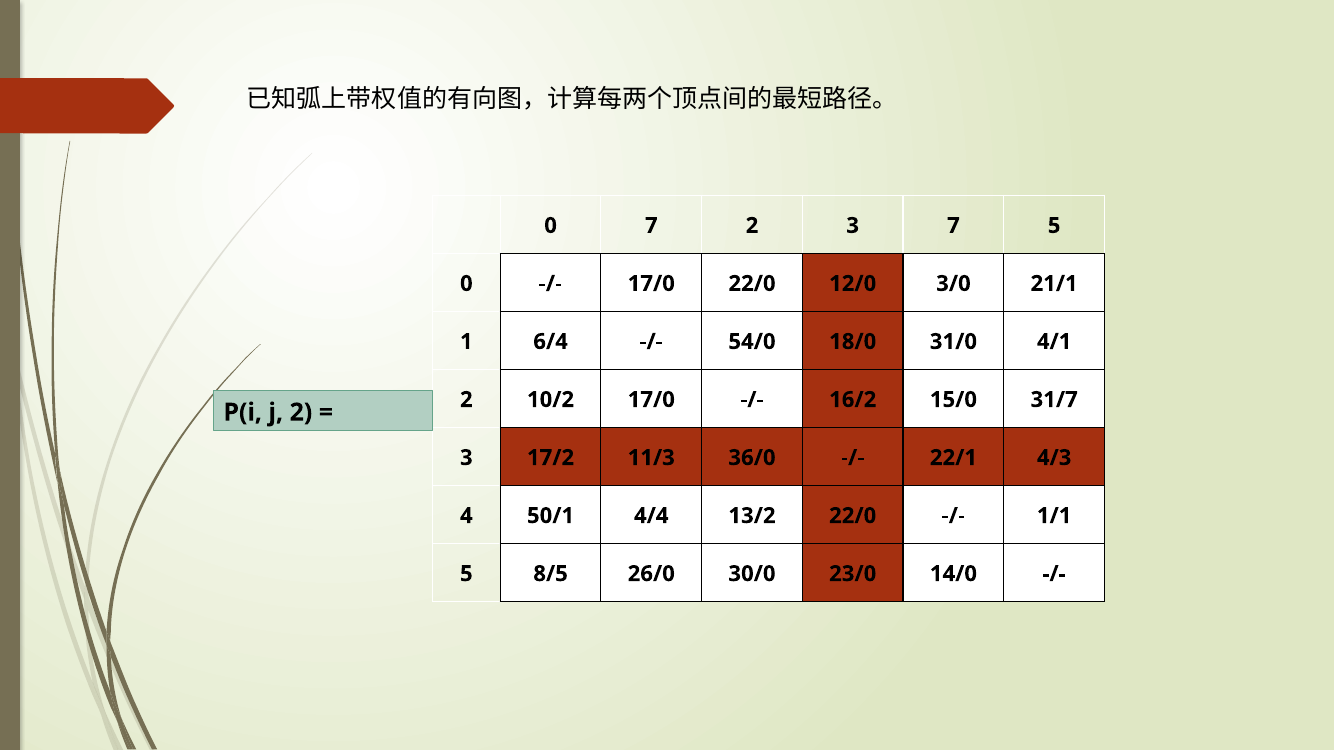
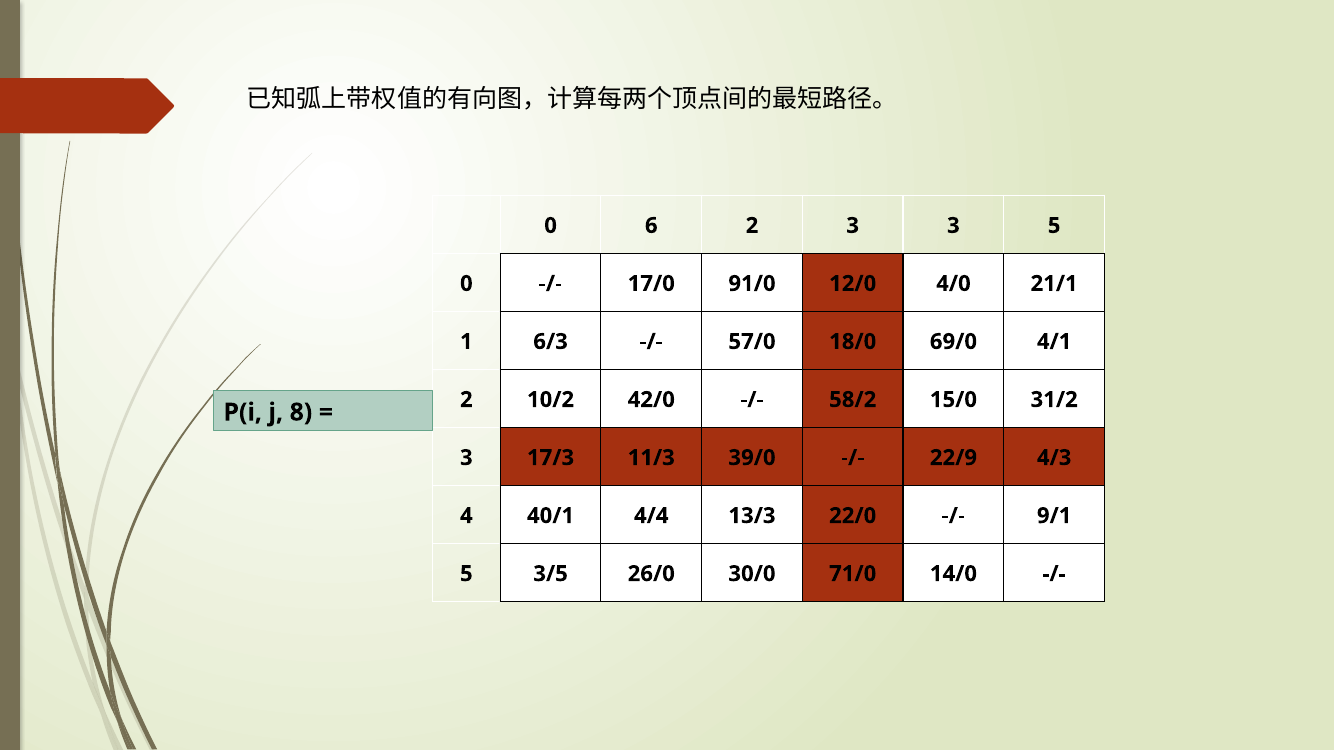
0 7: 7 -> 6 (651, 226)
3 7: 7 -> 3 (953, 226)
17/0 22/0: 22/0 -> 91/0 (752, 284)
3/0: 3/0 -> 4/0 (953, 284)
6/4: 6/4 -> 6/3 (551, 342)
54/0: 54/0 -> 57/0 (752, 342)
31/0: 31/0 -> 69/0 (953, 342)
10/2 17/0: 17/0 -> 42/0 (651, 400)
16/2: 16/2 -> 58/2 (853, 400)
31/7: 31/7 -> 31/2 (1054, 400)
j 2: 2 -> 8 (301, 412)
17/2: 17/2 -> 17/3 (551, 458)
36/0: 36/0 -> 39/0 (752, 458)
22/1: 22/1 -> 22/9 (953, 458)
50/1: 50/1 -> 40/1 (551, 516)
13/2: 13/2 -> 13/3 (752, 516)
1/1: 1/1 -> 9/1 (1054, 516)
8/5: 8/5 -> 3/5 (551, 574)
23/0: 23/0 -> 71/0 (853, 574)
